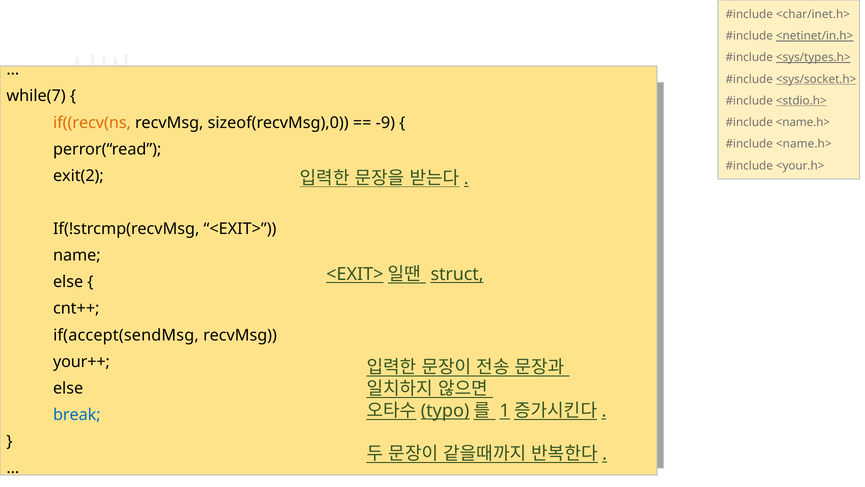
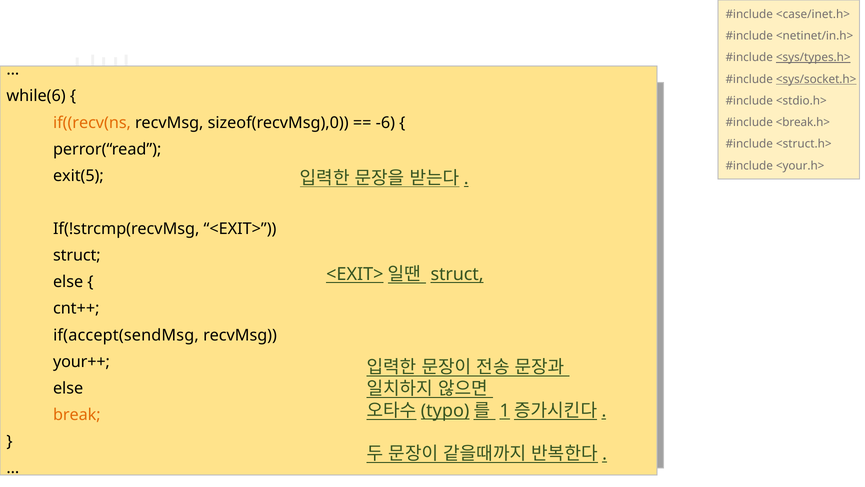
<char/inet.h>: <char/inet.h> -> <case/inet.h> (813, 14)
<netinet/in.h> underline: present -> none (815, 36)
while(7: while(7 -> while(6 (36, 96)
<stdio.h> underline: present -> none (801, 101)
-9: -9 -> -6 (385, 123)
<name.h>: <name.h> -> <break.h> (803, 122)
<name.h>: <name.h> -> <struct.h> (804, 144)
exit(2: exit(2 -> exit(5 (78, 176)
name: name -> struct (77, 255)
break colour: blue -> orange (77, 414)
